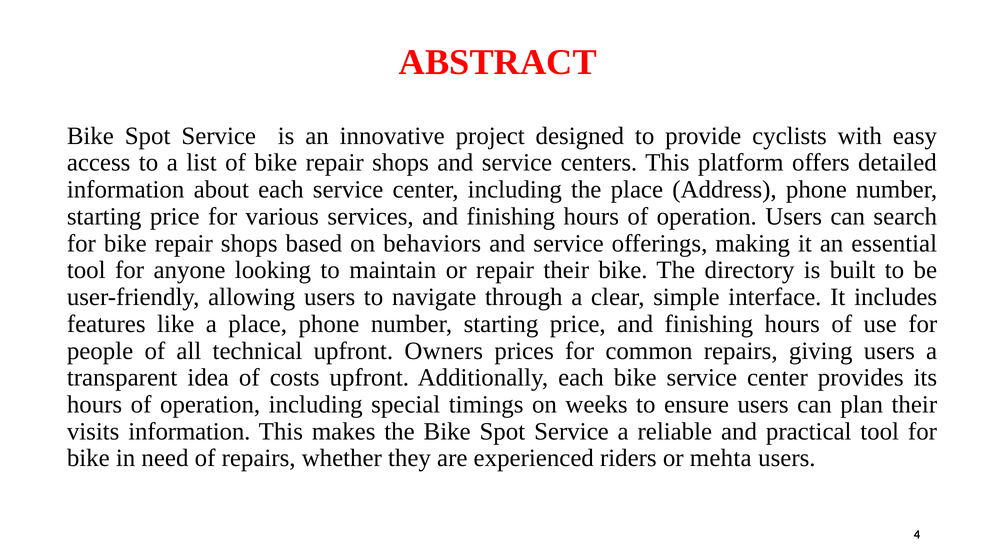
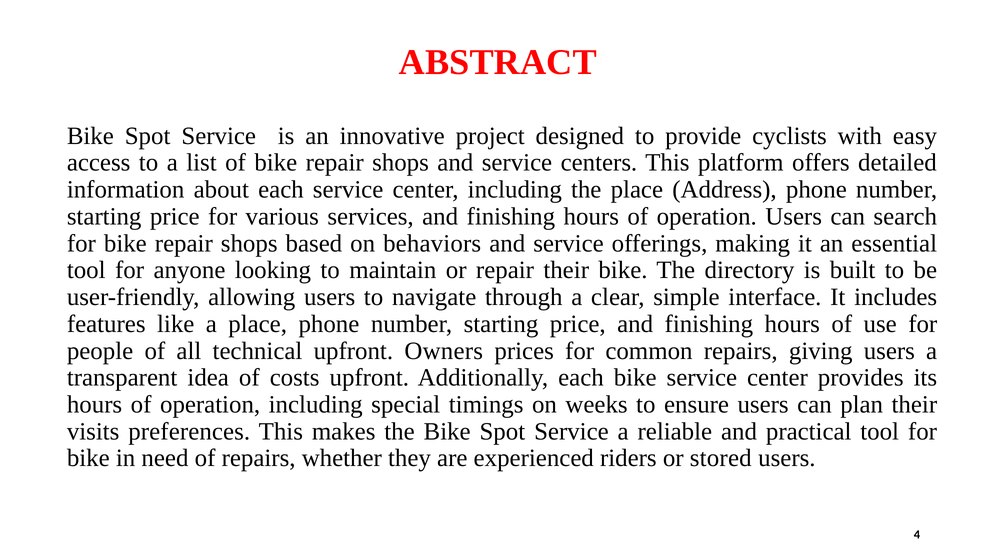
visits information: information -> preferences (189, 432)
mehta: mehta -> stored (721, 458)
